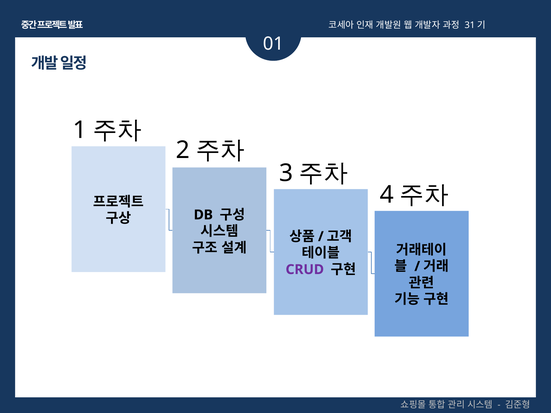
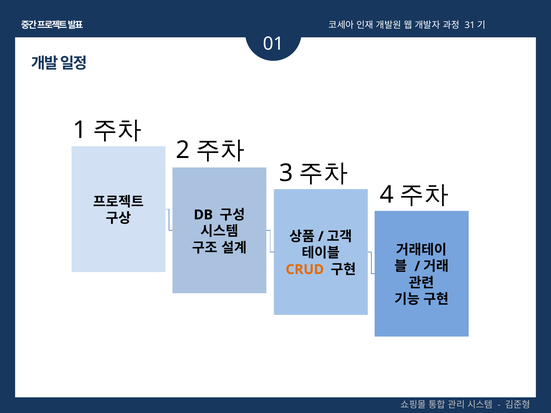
CRUD colour: purple -> orange (305, 270)
